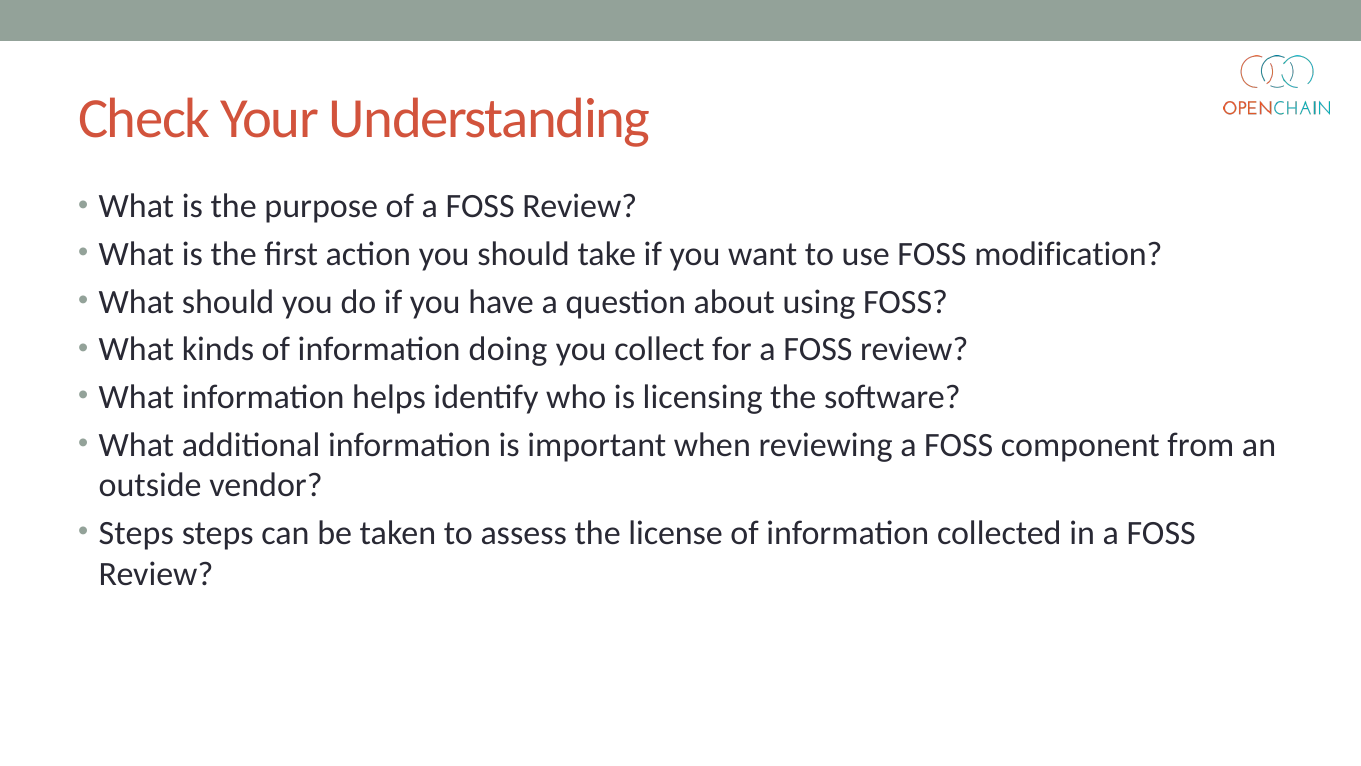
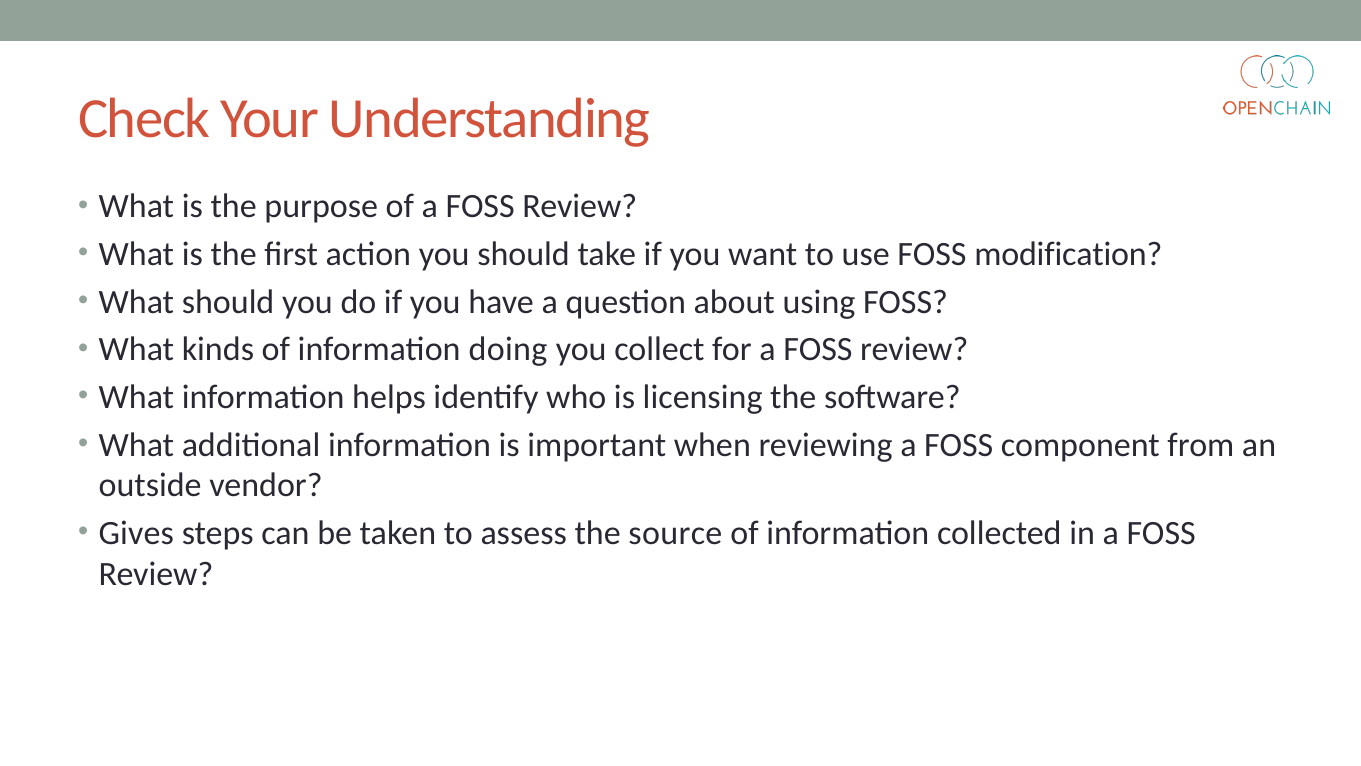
Steps: Steps -> Gives (136, 533)
license: license -> source (675, 533)
